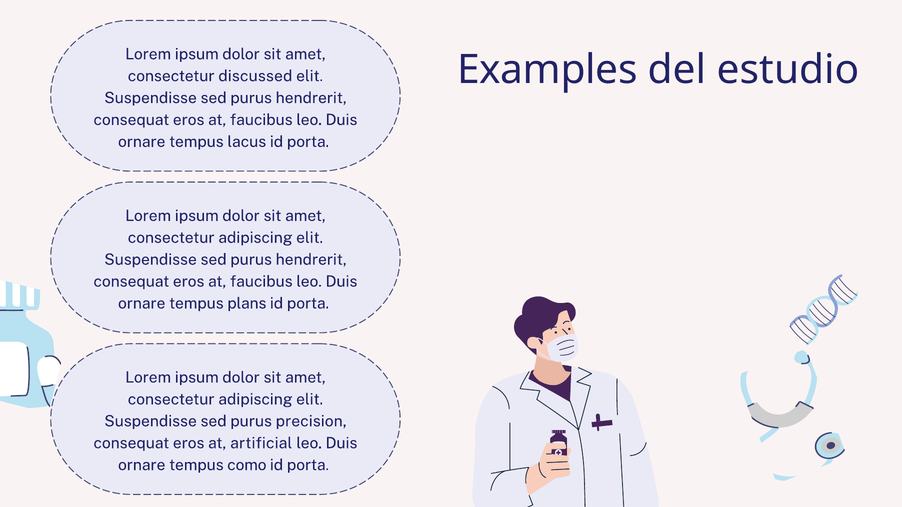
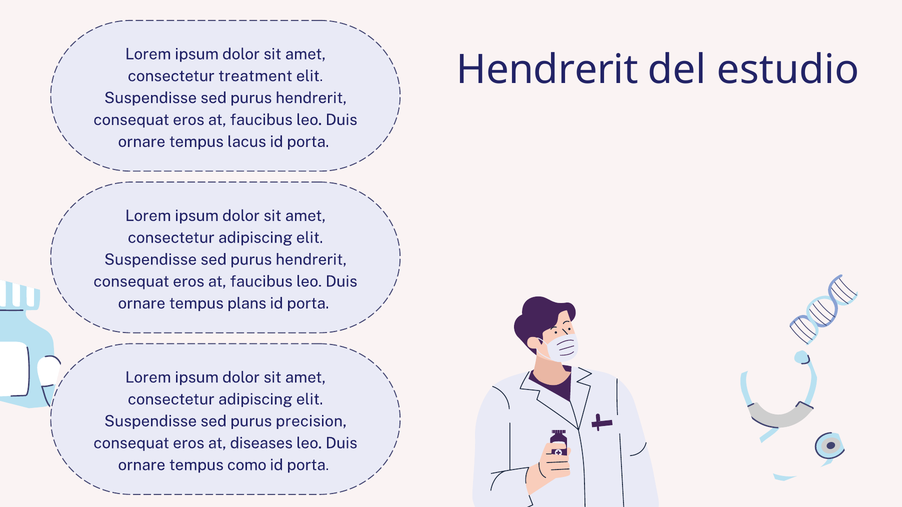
Examples: Examples -> Hendrerit (547, 70)
discussed: discussed -> treatment (255, 76)
artificial: artificial -> diseases (261, 443)
